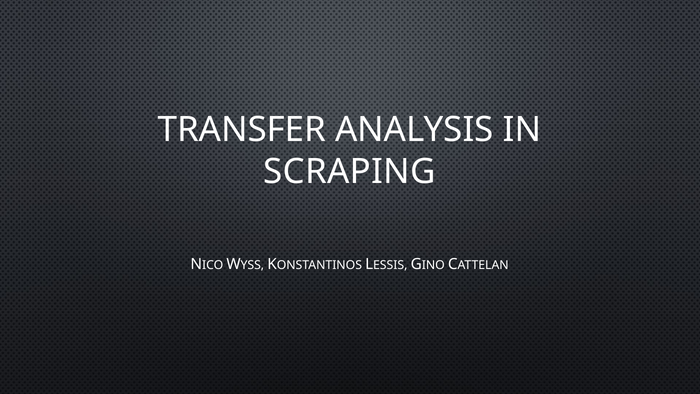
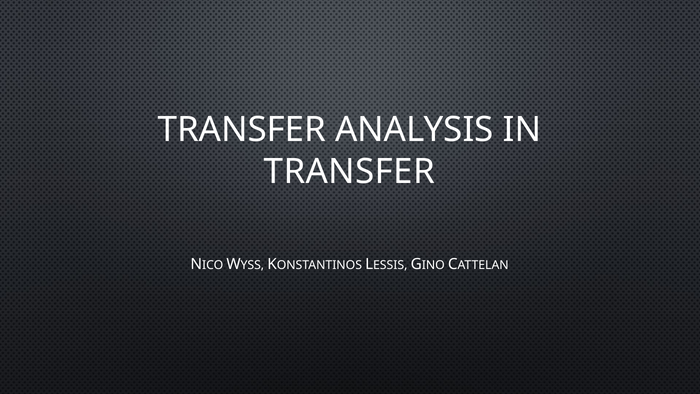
SCRAPING: SCRAPING -> TRANSFER (349, 171)
